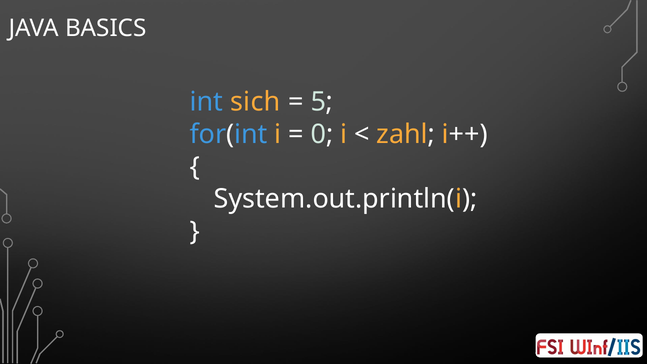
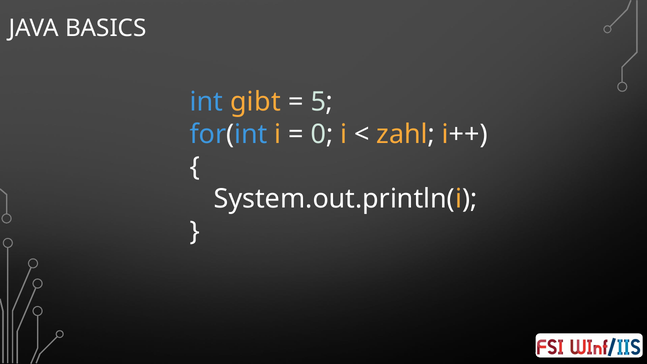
sich: sich -> gibt (255, 102)
